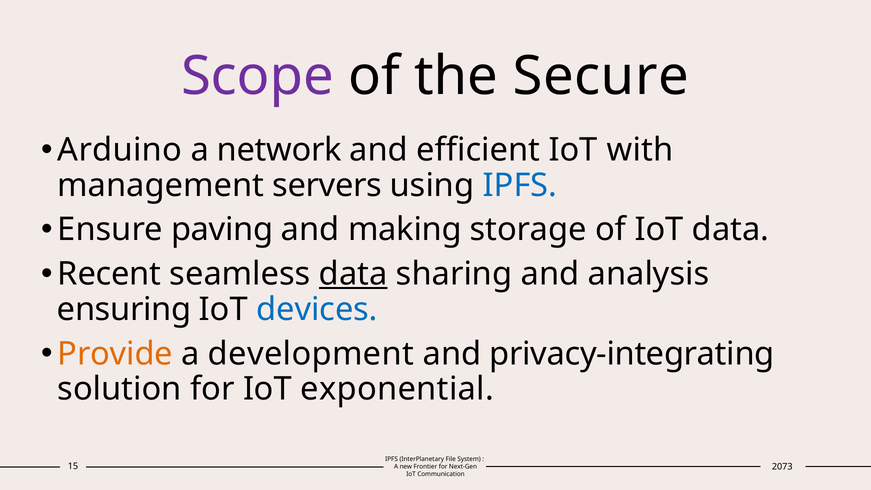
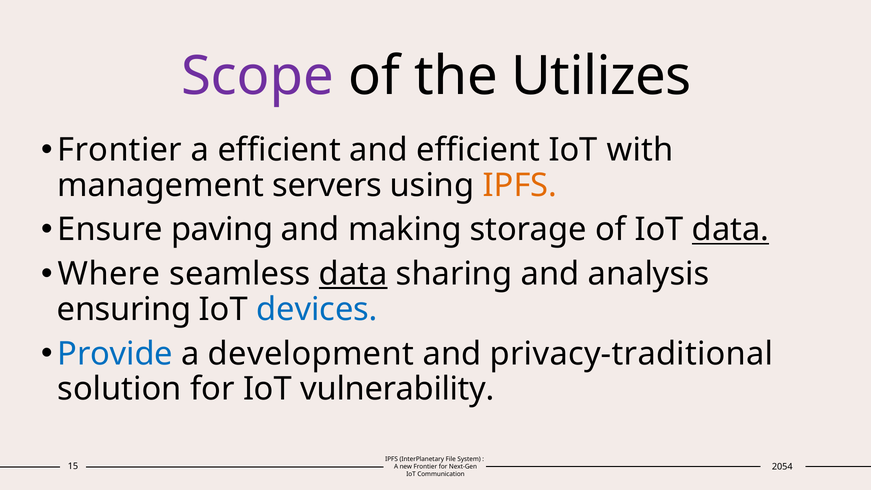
Secure: Secure -> Utilizes (601, 76)
Arduino: Arduino -> Frontier (120, 150)
a network: network -> efficient (279, 150)
IPFS colour: blue -> orange (520, 185)
data underline: none -> present (731, 230)
Recent: Recent -> Where (109, 274)
Provide colour: orange -> blue (115, 354)
privacy-integrating: privacy-integrating -> privacy-traditional (632, 354)
exponential: exponential -> vulnerability (397, 389)
2073: 2073 -> 2054 (782, 467)
